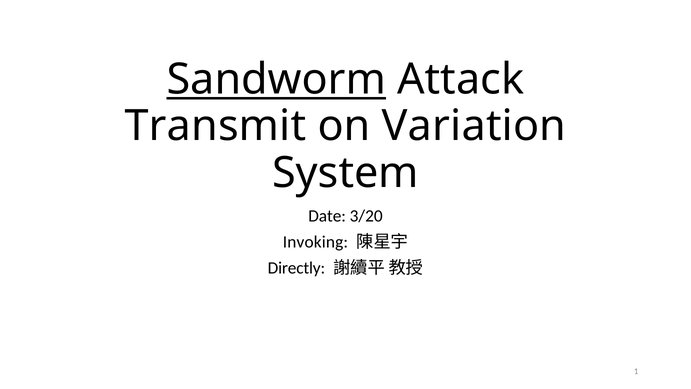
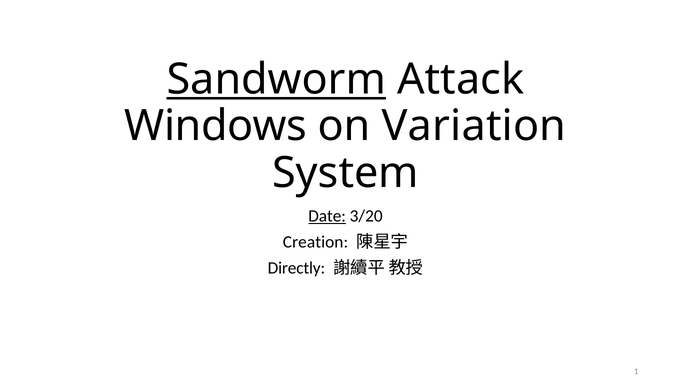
Transmit: Transmit -> Windows (216, 126)
Date underline: none -> present (327, 216)
Invoking: Invoking -> Creation (315, 242)
